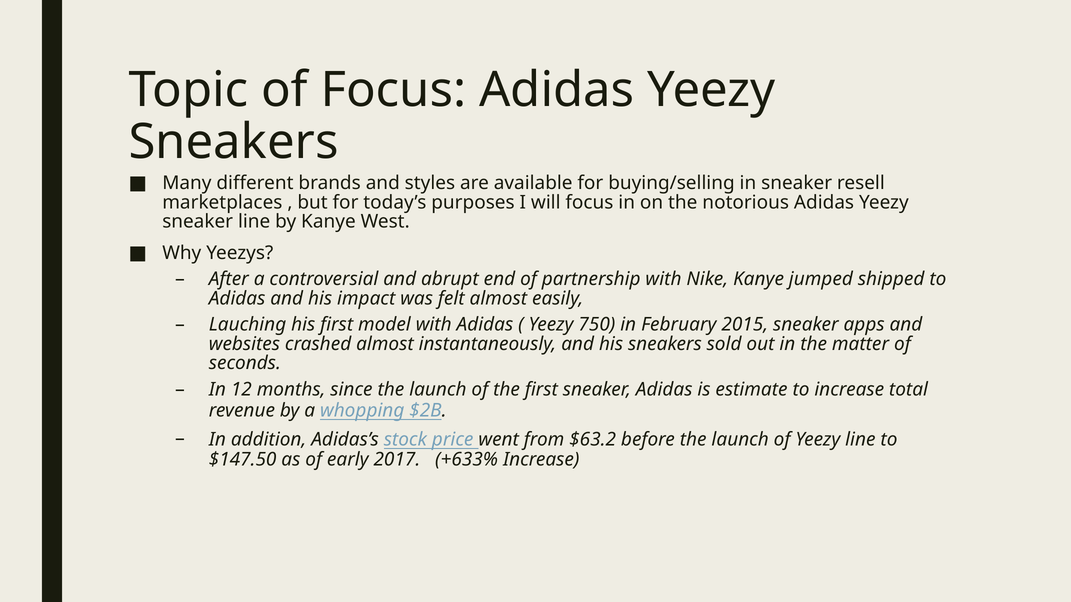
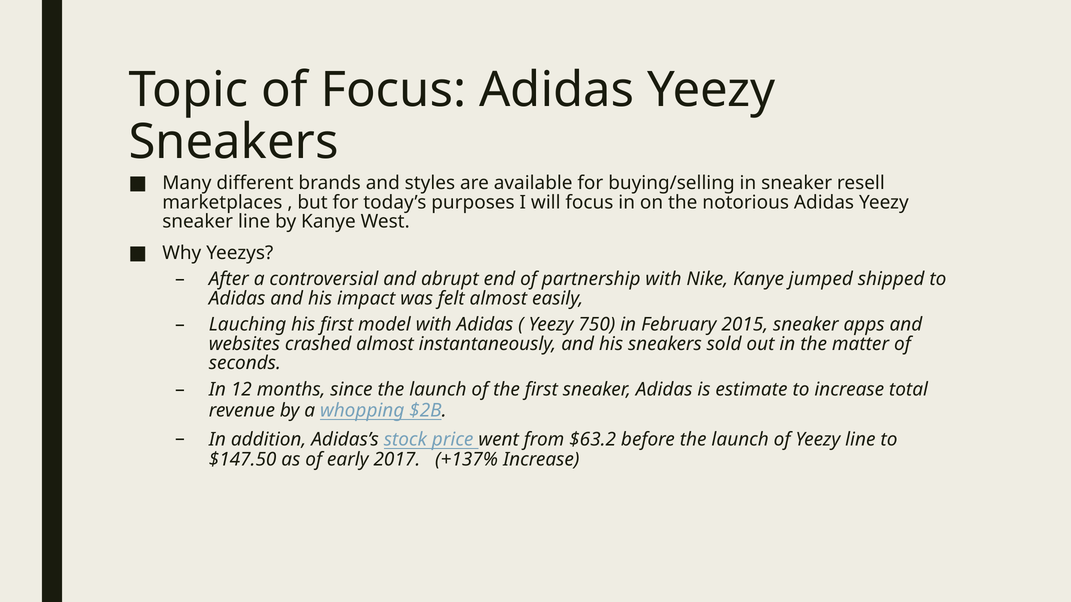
+633%: +633% -> +137% (467, 460)
